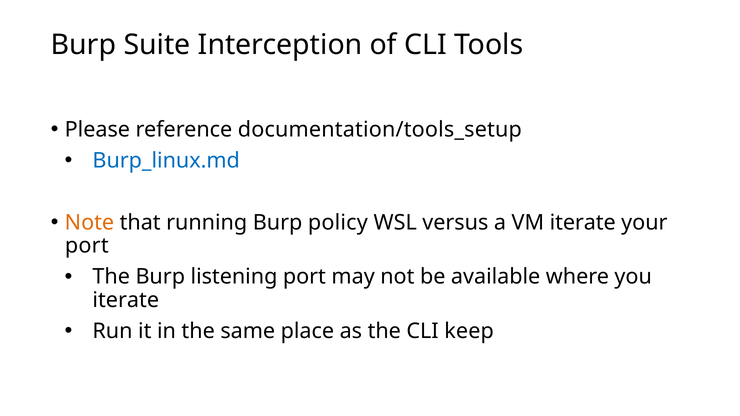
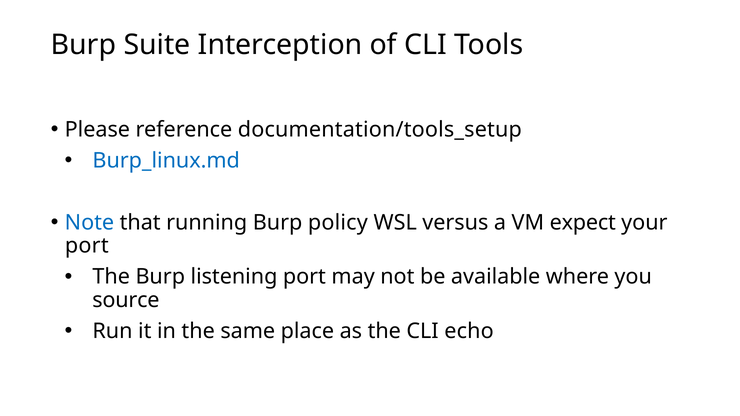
Note colour: orange -> blue (89, 223)
VM iterate: iterate -> expect (583, 223)
iterate: iterate -> source (126, 300)
keep: keep -> echo (469, 331)
